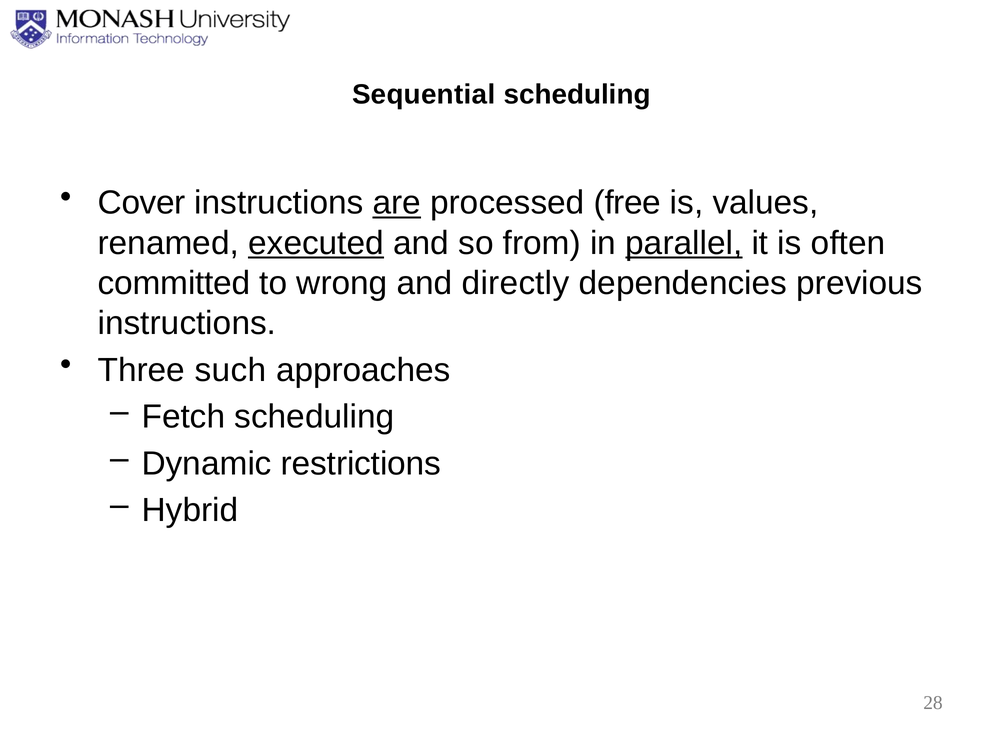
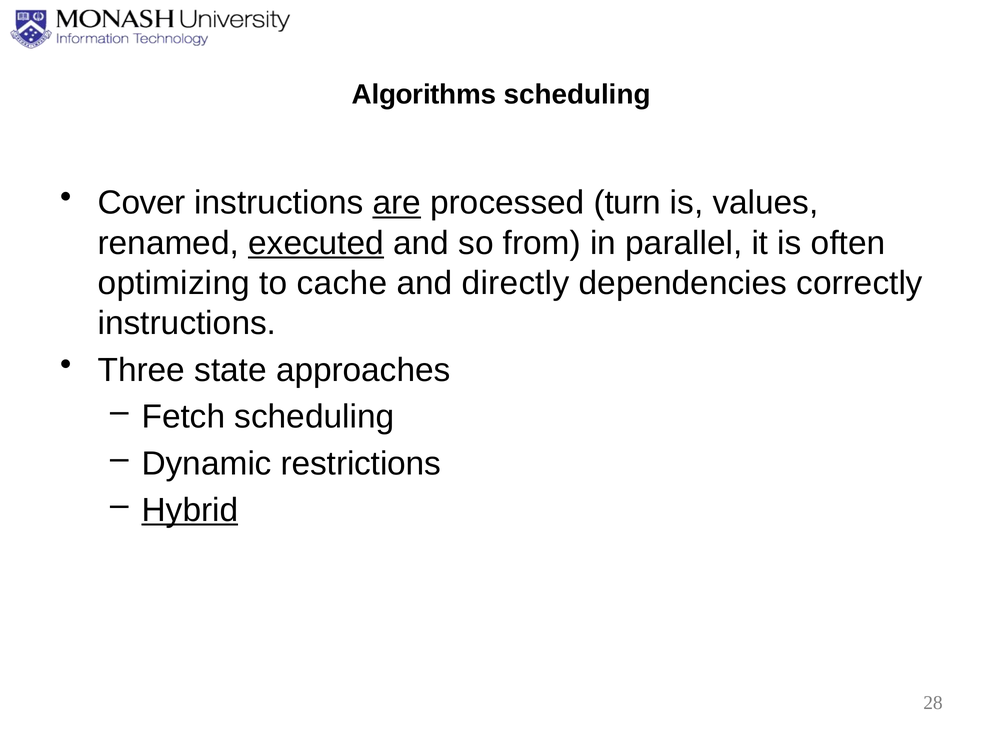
Sequential: Sequential -> Algorithms (424, 95)
free: free -> turn (627, 203)
parallel underline: present -> none (684, 243)
committed: committed -> optimizing (174, 283)
wrong: wrong -> cache (342, 283)
previous: previous -> correctly (860, 283)
such: such -> state (231, 370)
Hybrid underline: none -> present (190, 510)
